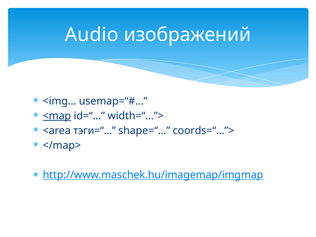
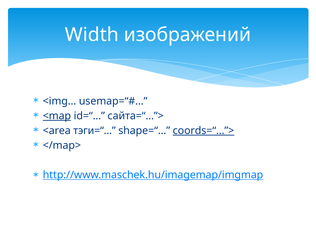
Audio: Audio -> Width (92, 35)
width=“…”>: width=“…”> -> сайта=“…”> (136, 116)
coords=“…”> underline: none -> present (203, 131)
